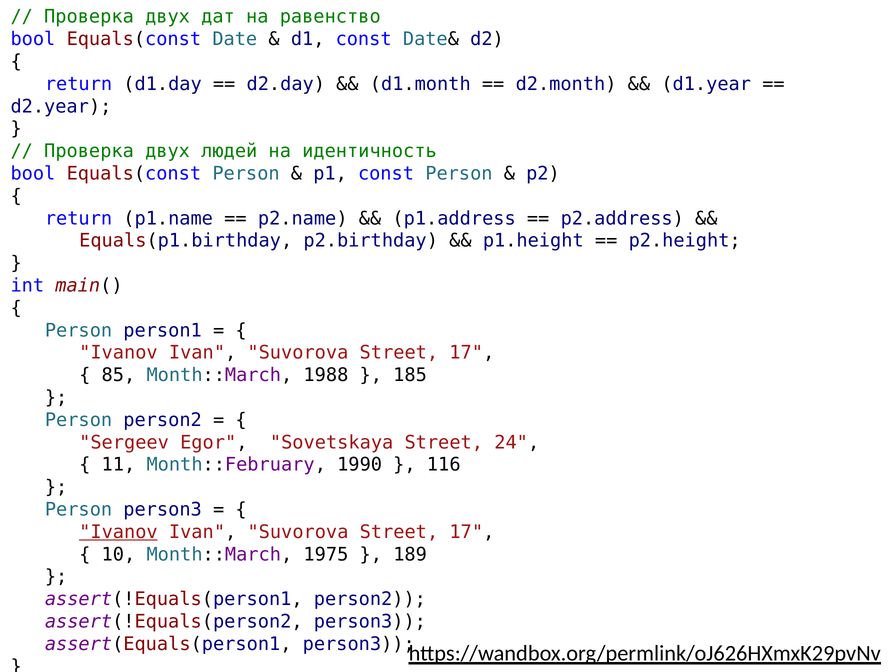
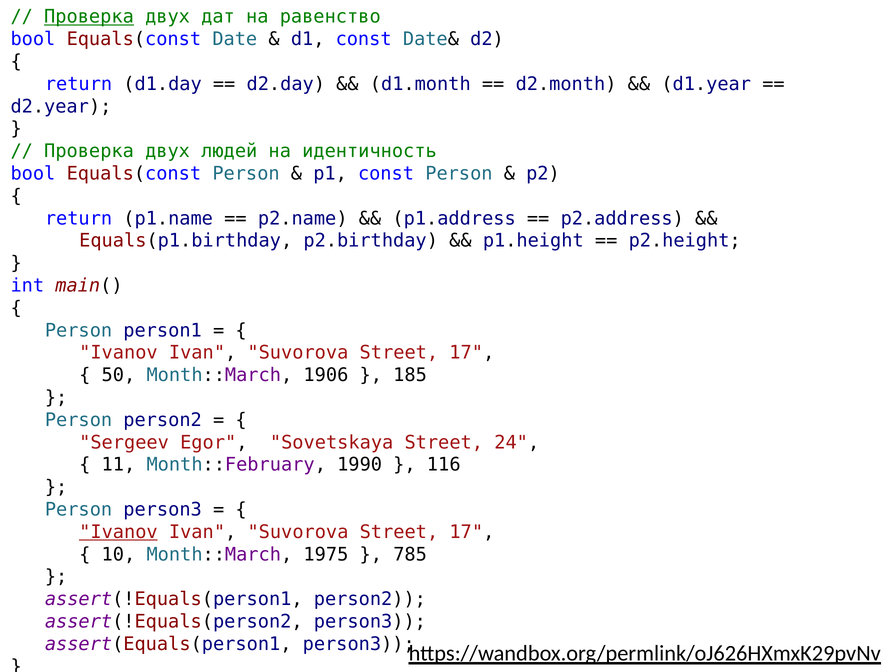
Проверка underline: none -> present (89, 17)
85: 85 -> 50 (118, 375)
1988: 1988 -> 1906 (326, 375)
189: 189 -> 785 (410, 554)
